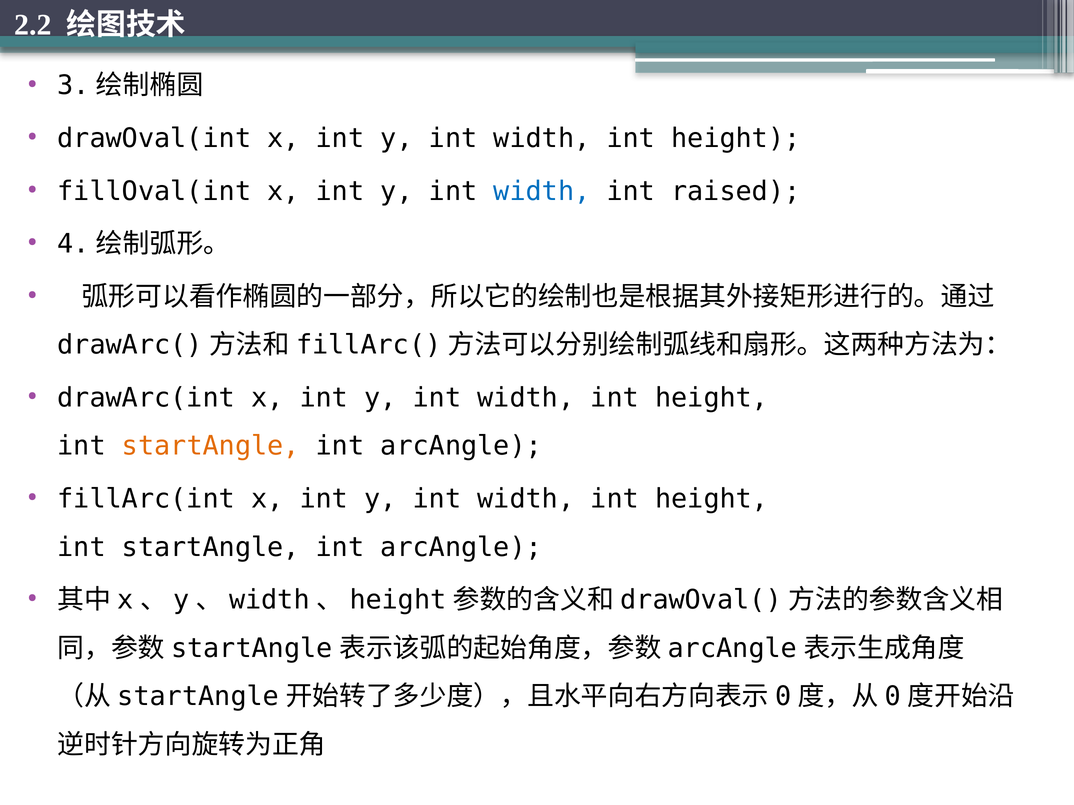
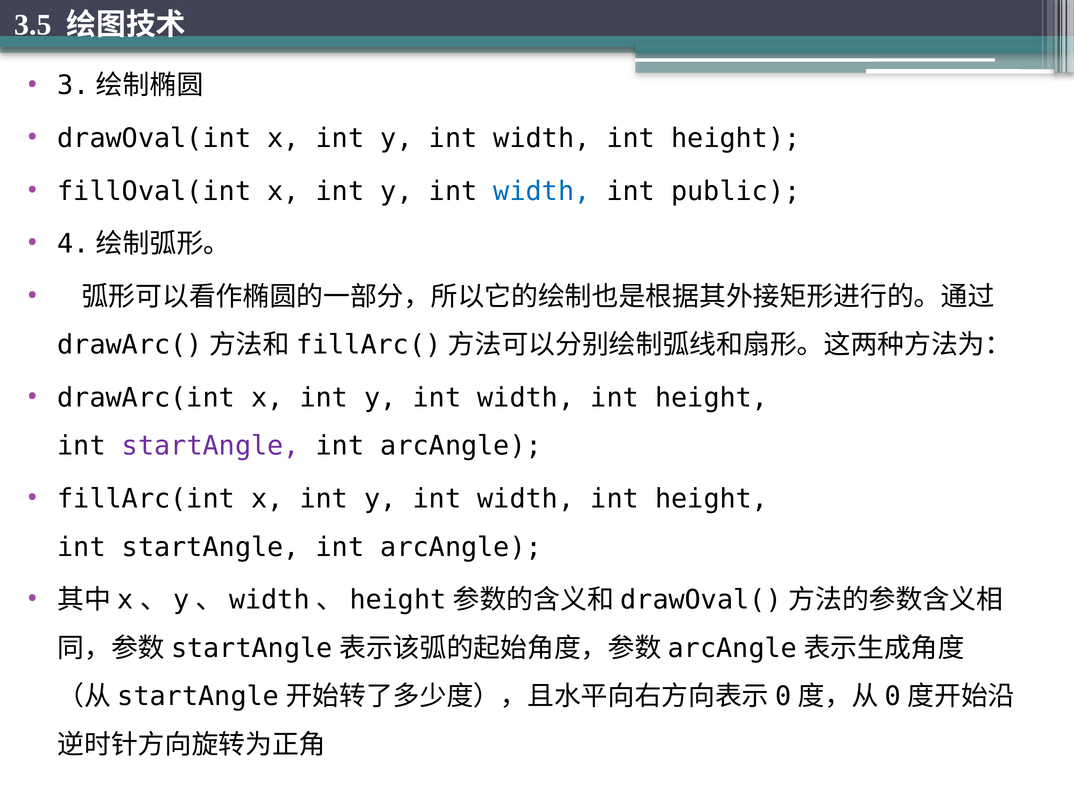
2.2: 2.2 -> 3.5 (33, 25)
raised: raised -> public (736, 191)
startAngle colour: orange -> purple (211, 446)
